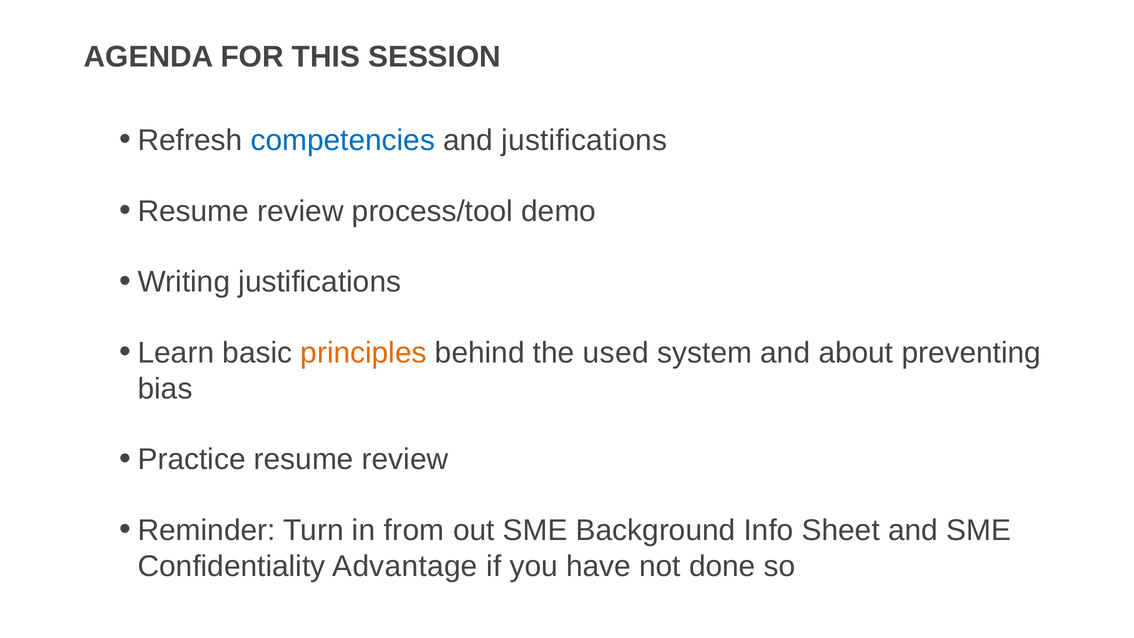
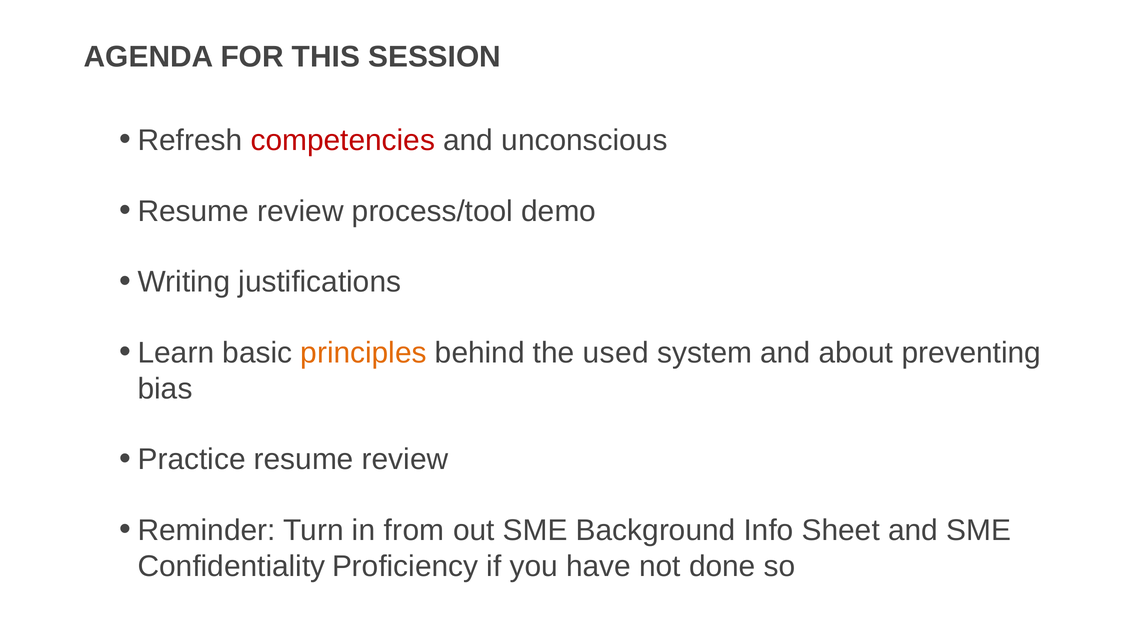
competencies colour: blue -> red (343, 140)
and justifications: justifications -> unconscious (584, 140)
Advantage: Advantage -> Proficiency (405, 566)
